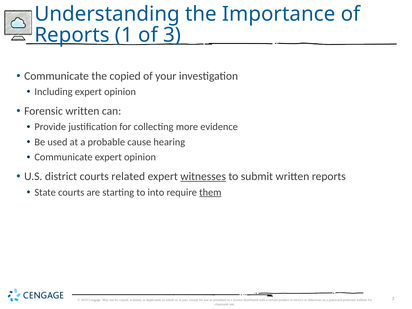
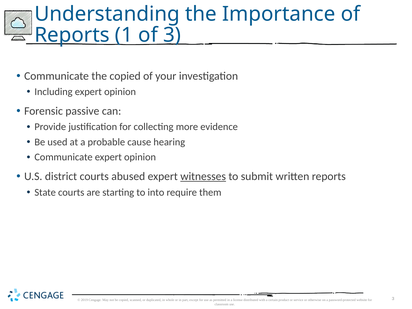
Forensic written: written -> passive (82, 111)
related: related -> abused (128, 177)
them underline: present -> none (210, 192)
